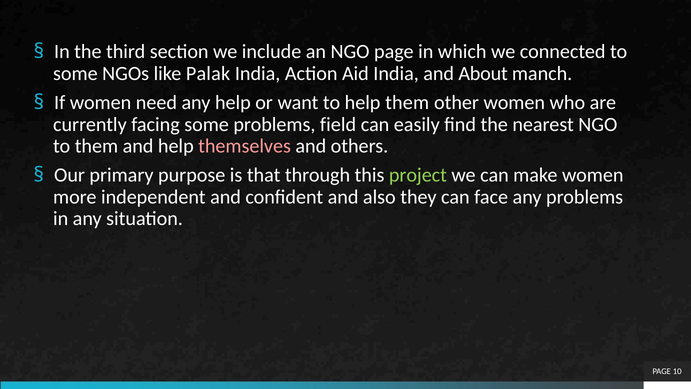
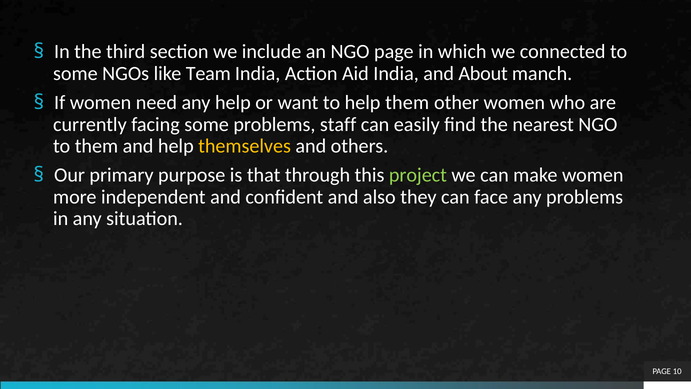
Palak: Palak -> Team (208, 74)
field: field -> staff (338, 124)
themselves colour: pink -> yellow (245, 146)
